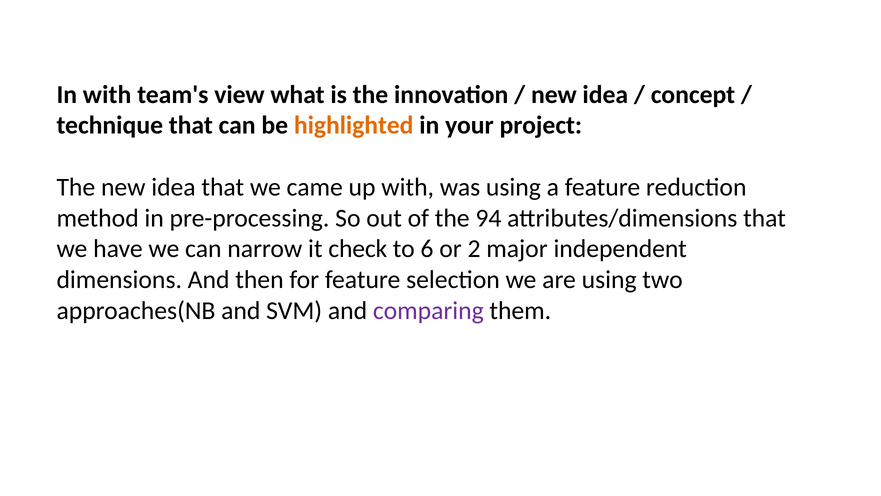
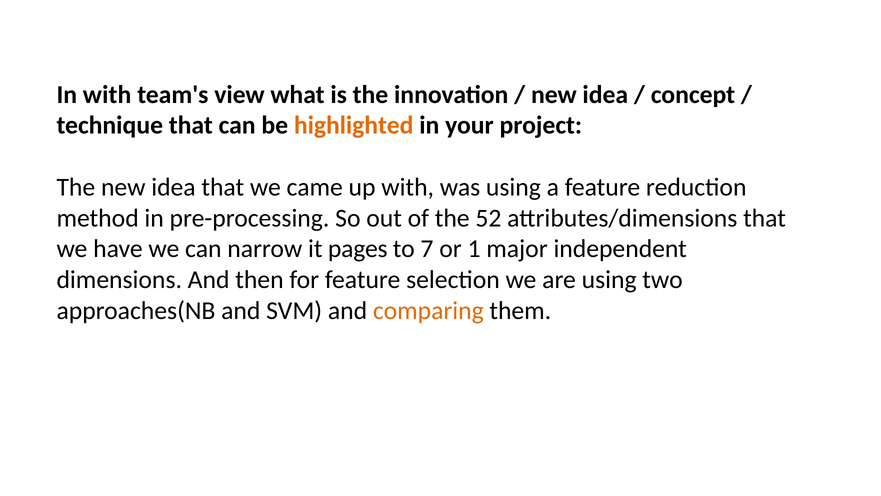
94: 94 -> 52 (488, 218)
check: check -> pages (358, 249)
6: 6 -> 7 (427, 249)
2: 2 -> 1 (474, 249)
comparing colour: purple -> orange (428, 310)
